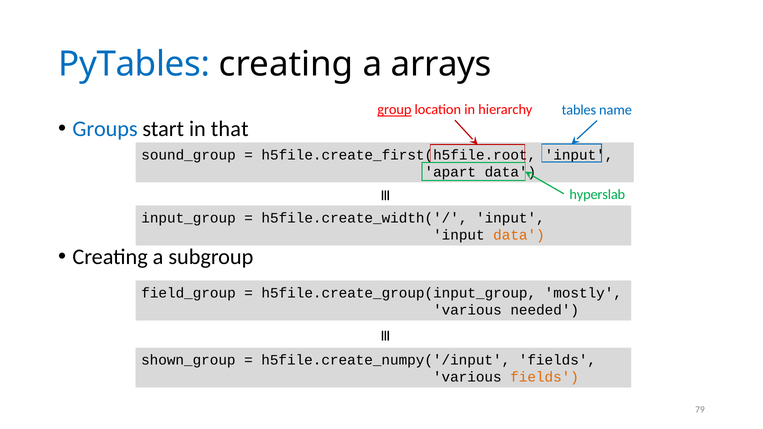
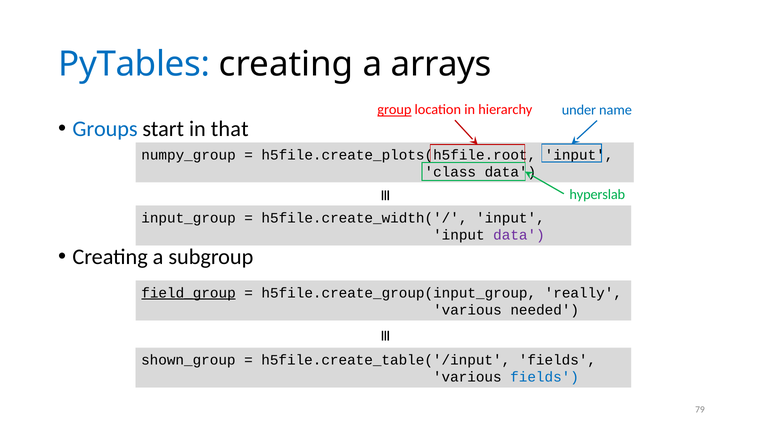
tables: tables -> under (579, 110)
sound_group: sound_group -> numpy_group (189, 155)
h5file.create_first(h5file.root: h5file.create_first(h5file.root -> h5file.create_plots(h5file.root (399, 155)
apart: apart -> class (450, 172)
data colour: orange -> purple (519, 235)
field_group underline: none -> present (189, 293)
mostly: mostly -> really (583, 293)
h5file.create_numpy('/input: h5file.create_numpy('/input -> h5file.create_table('/input (386, 360)
fields colour: orange -> blue (545, 377)
